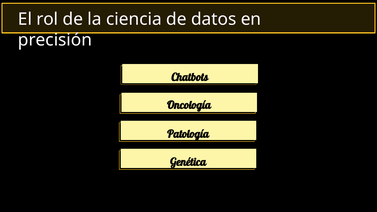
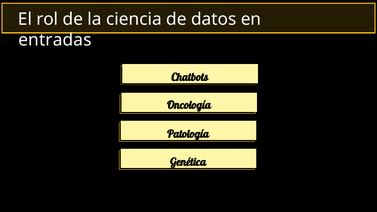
precisión: precisión -> entradas (55, 40)
